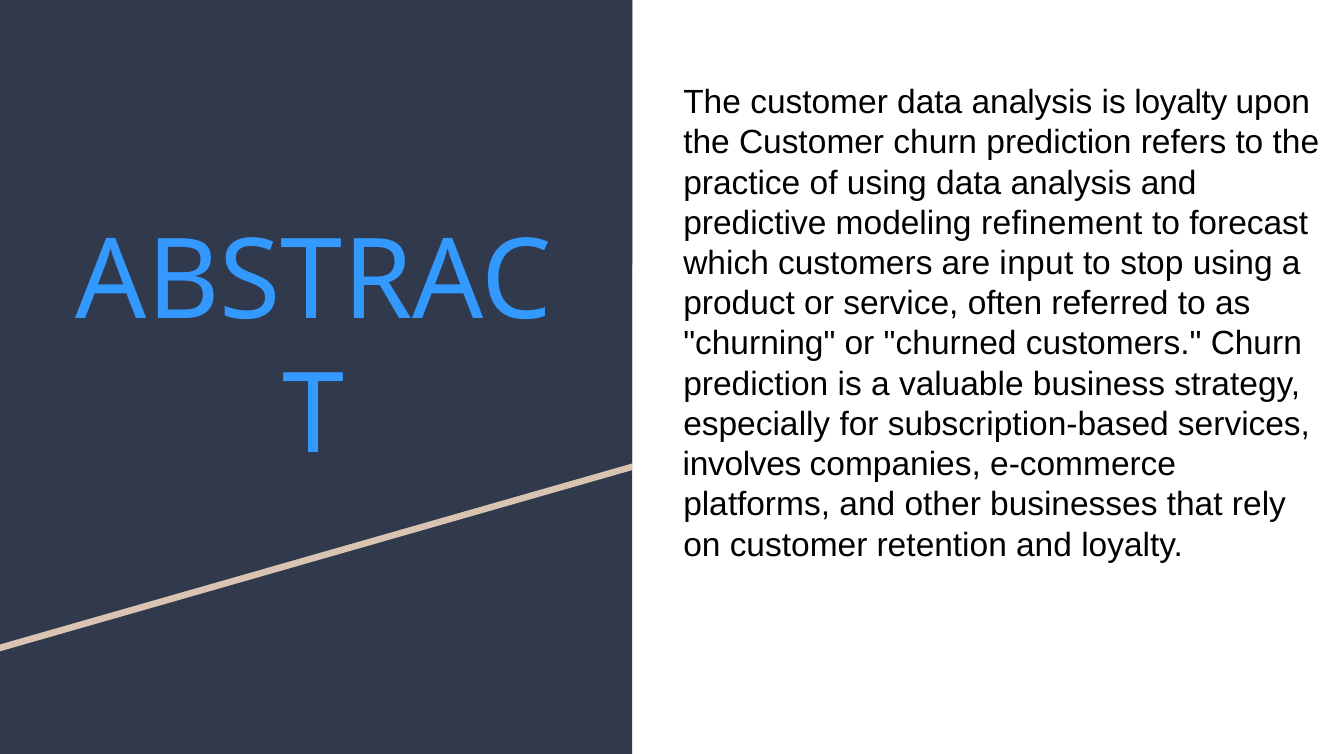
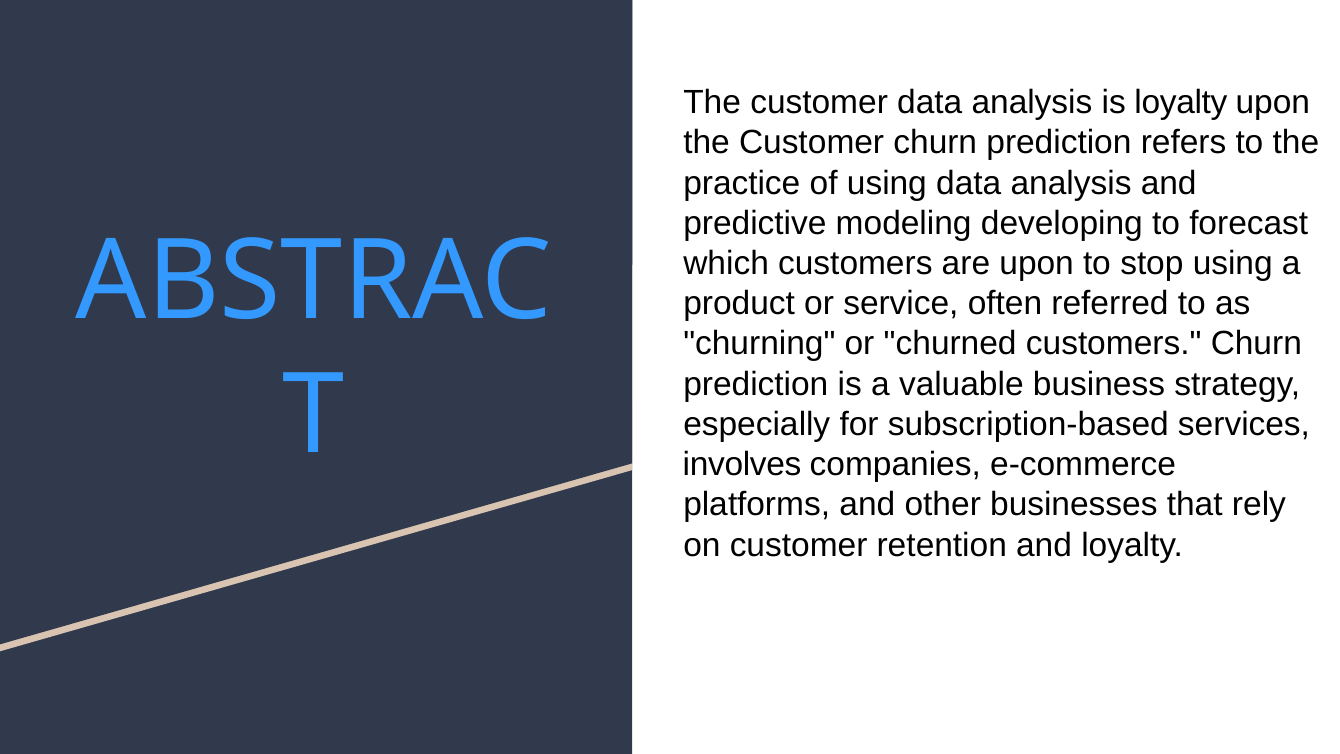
refinement: refinement -> developing (1062, 223)
are input: input -> upon (1037, 263)
